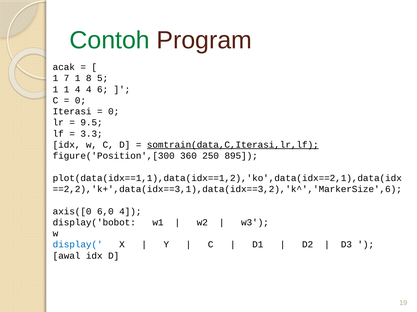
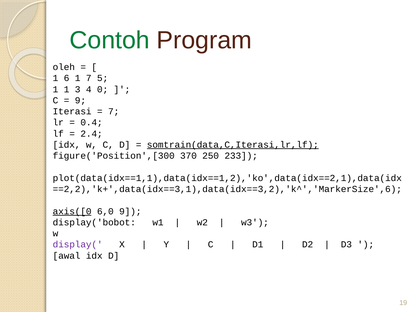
acak: acak -> oleh (64, 67)
7: 7 -> 6 (67, 78)
1 8: 8 -> 7 (89, 78)
1 4: 4 -> 3 (78, 90)
6: 6 -> 0 (103, 90)
0: 0 -> 9 (80, 101)
0: 0 -> 7 (114, 112)
9.5: 9.5 -> 0.4 (92, 123)
3.3: 3.3 -> 2.4 (92, 134)
360: 360 -> 370 (188, 156)
895: 895 -> 233 (241, 156)
axis([0 underline: none -> present (72, 212)
6,0 4: 4 -> 9 (130, 212)
display( colour: blue -> purple (78, 245)
